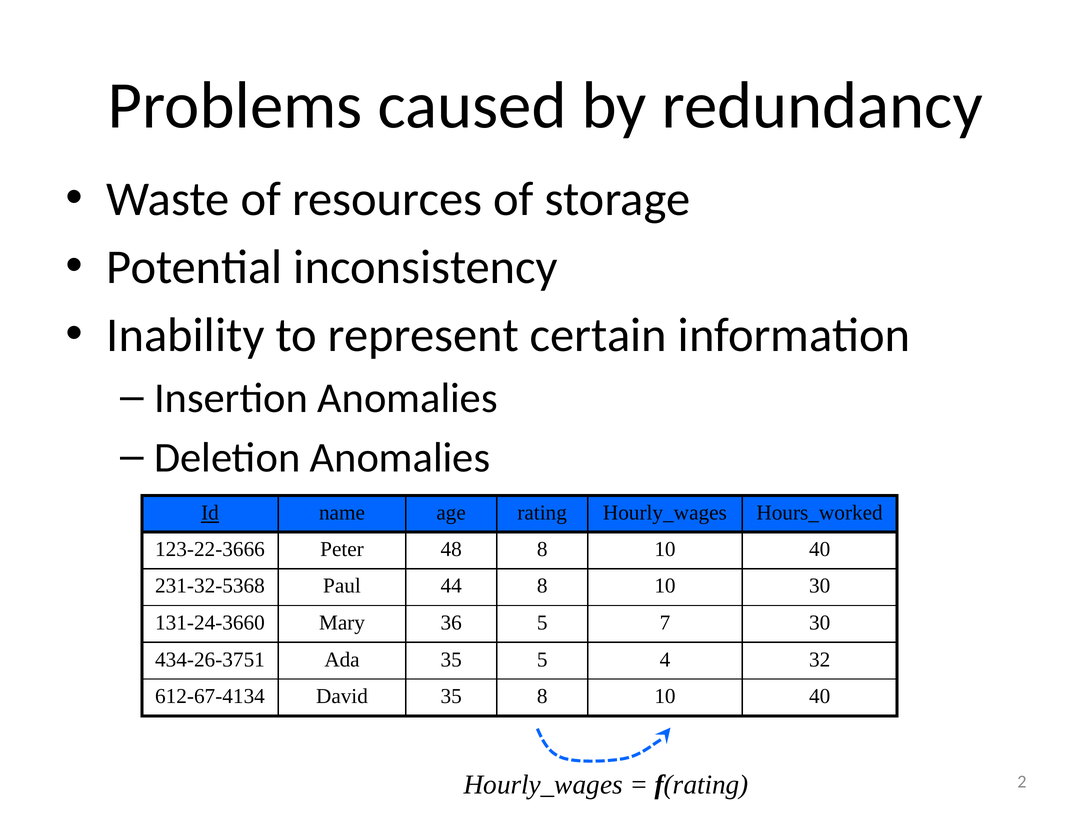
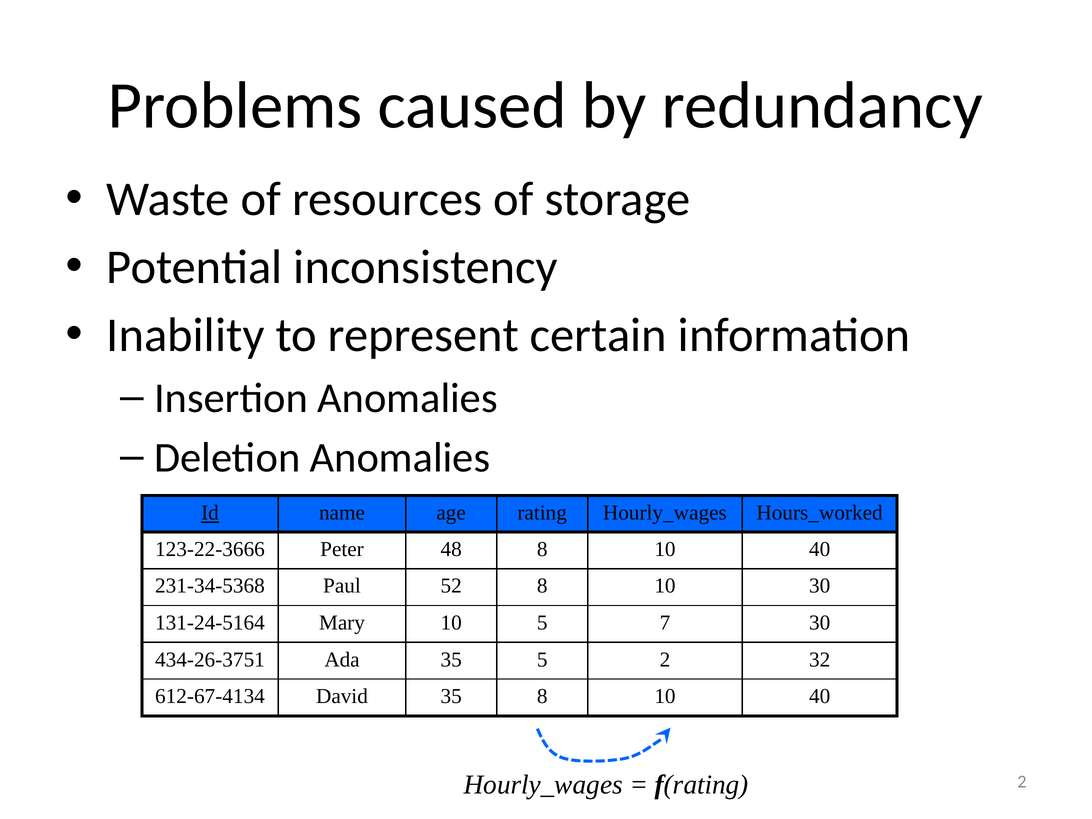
231-32-5368: 231-32-5368 -> 231-34-5368 (210, 586)
44: 44 -> 52 (451, 586)
131-24-3660: 131-24-3660 -> 131-24-5164 (210, 623)
Mary 36: 36 -> 10 (451, 623)
5 4: 4 -> 2 (665, 660)
